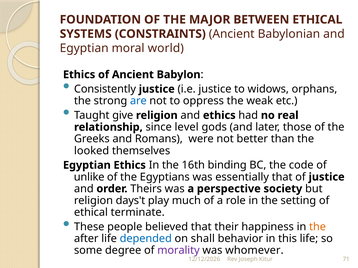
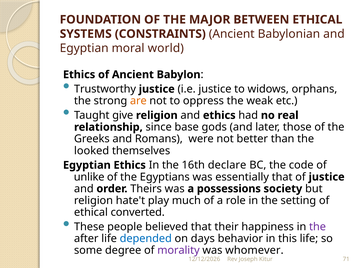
Consistently: Consistently -> Trustworthy (105, 89)
are colour: blue -> orange (138, 101)
level: level -> base (187, 127)
binding: binding -> declare (227, 165)
perspective: perspective -> possessions (229, 189)
days't: days't -> hate't (130, 201)
terminate: terminate -> converted (138, 213)
the colour: orange -> purple (318, 227)
shall: shall -> days (203, 239)
